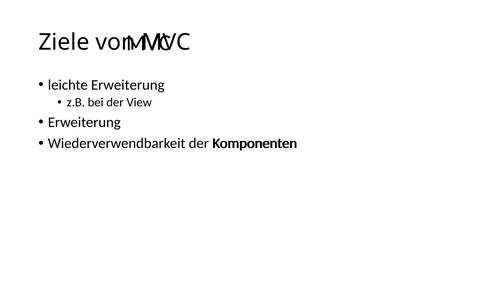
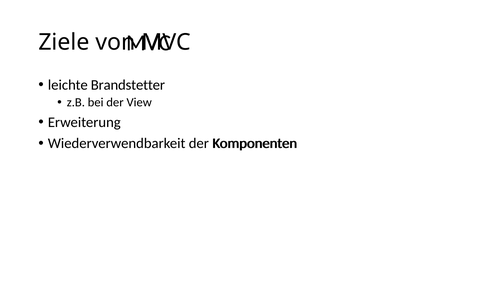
leichte Erweiterung: Erweiterung -> Brandstetter (128, 85)
